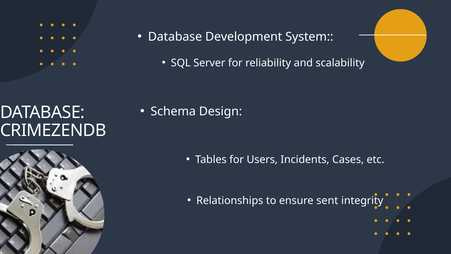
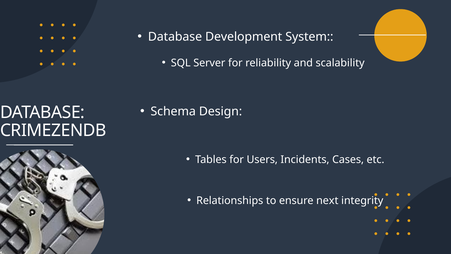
sent: sent -> next (327, 200)
